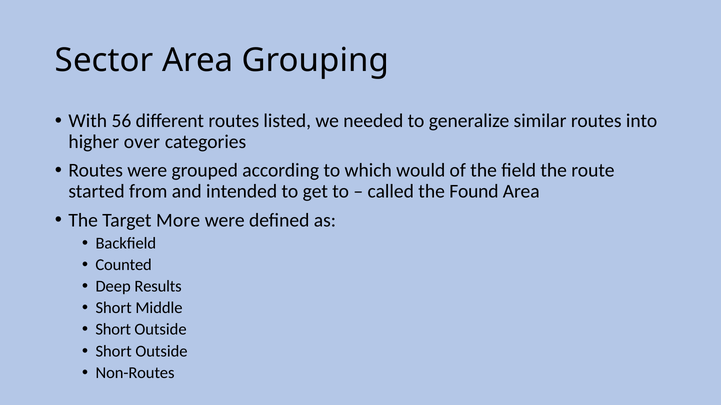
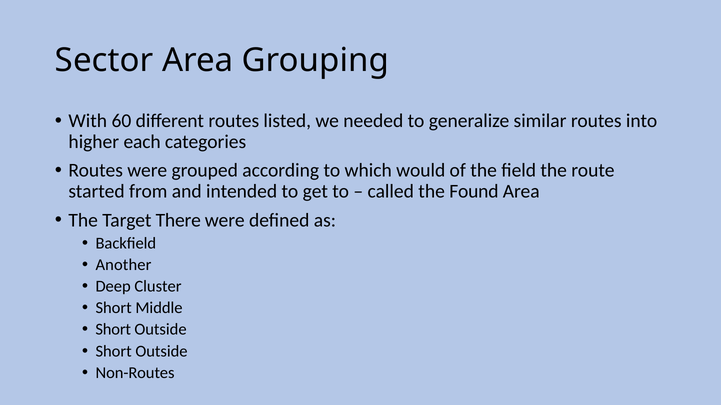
56: 56 -> 60 (121, 121)
over: over -> each (142, 142)
More: More -> There (178, 220)
Counted: Counted -> Another (123, 265)
Results: Results -> Cluster (158, 287)
